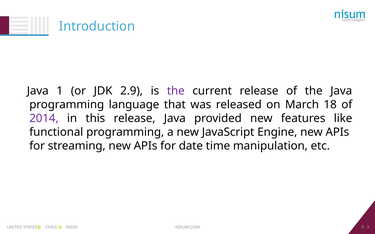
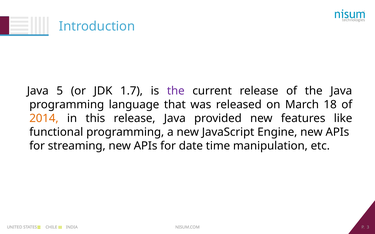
1: 1 -> 5 (60, 91)
2.9: 2.9 -> 1.7 (132, 91)
2014 colour: purple -> orange (44, 119)
